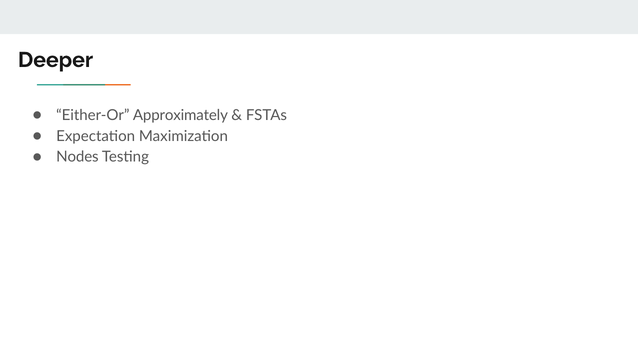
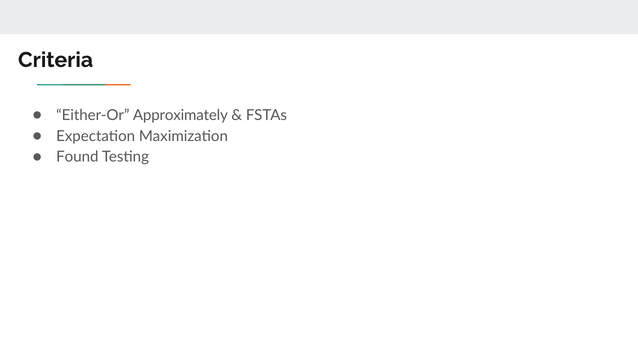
Deeper: Deeper -> Criteria (56, 60)
Nodes: Nodes -> Found (77, 157)
